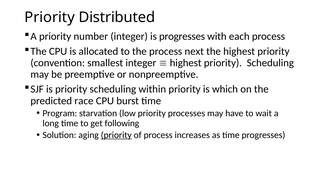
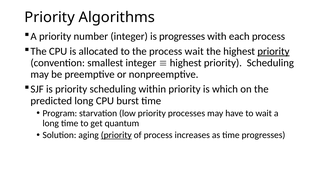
Distributed: Distributed -> Algorithms (117, 17)
process next: next -> wait (194, 51)
priority underline: none -> present (273, 51)
predicted race: race -> long (84, 101)
following: following -> quantum (122, 124)
